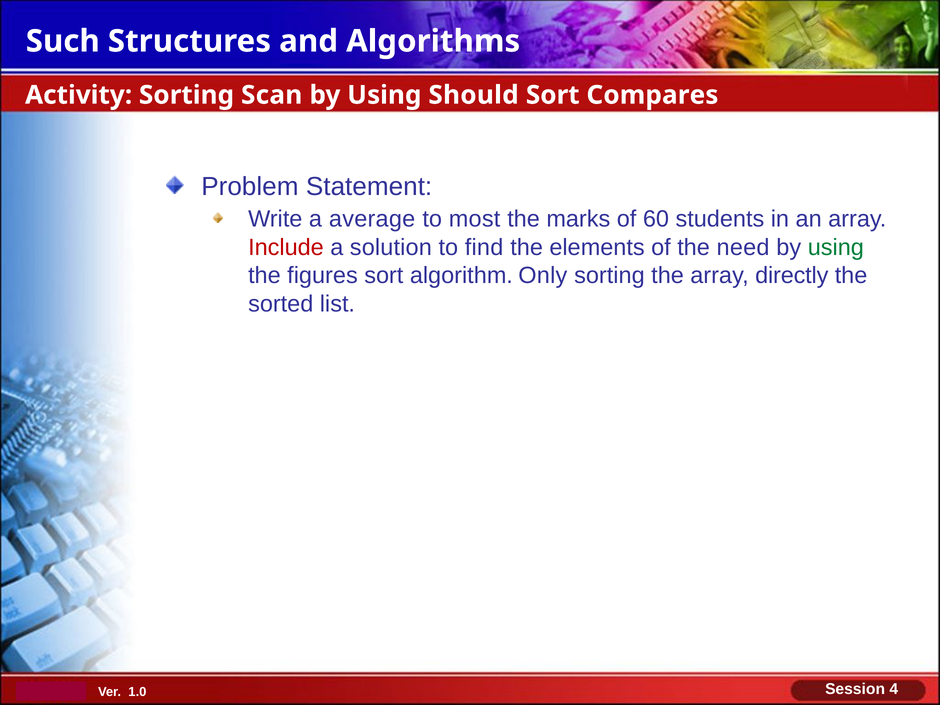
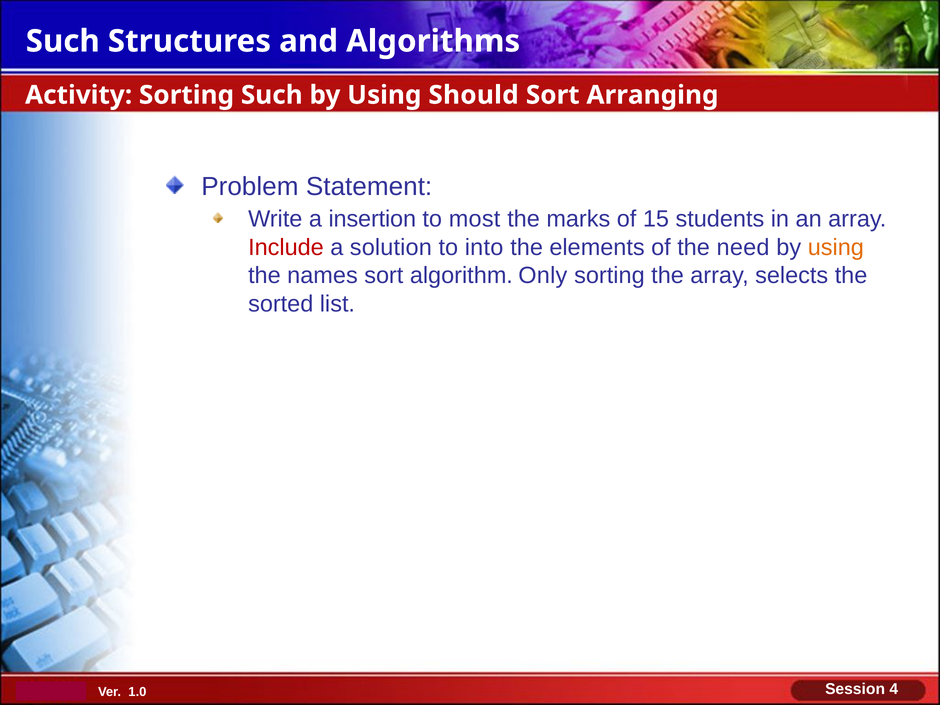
Sorting Scan: Scan -> Such (272, 95)
Compares: Compares -> Arranging (652, 95)
average: average -> insertion (372, 219)
60: 60 -> 15 (656, 219)
find: find -> into (484, 247)
using colour: green -> orange (836, 247)
figures: figures -> names (323, 276)
directly: directly -> selects (792, 276)
